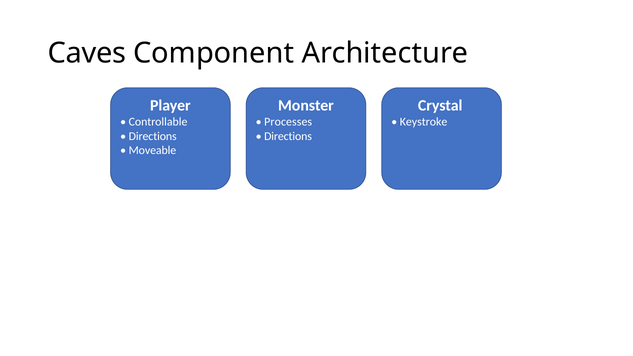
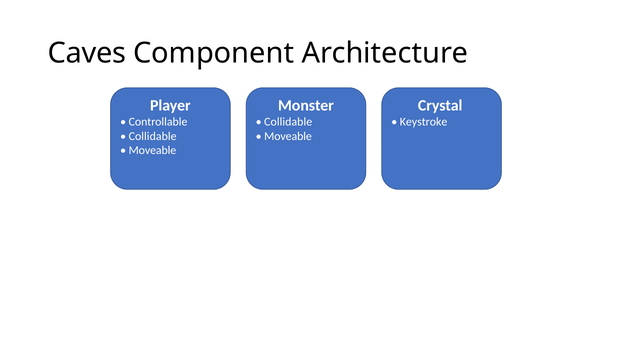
Processes: Processes -> Collidable (288, 122)
Directions: Directions -> Collidable (153, 136)
Directions: Directions -> Moveable (288, 136)
